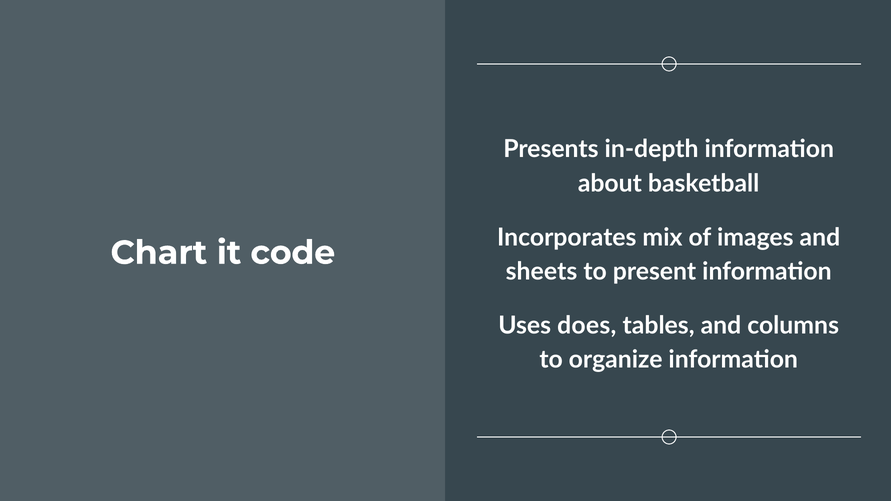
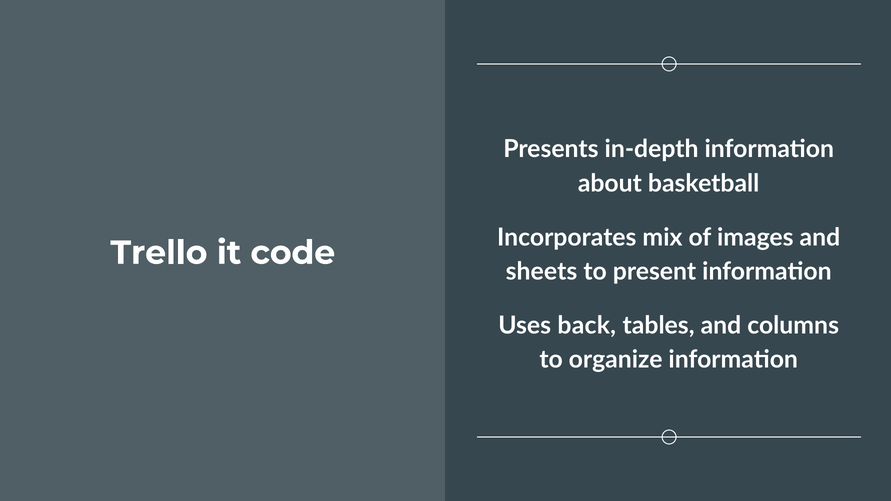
Chart: Chart -> Trello (159, 253)
does: does -> back (587, 326)
